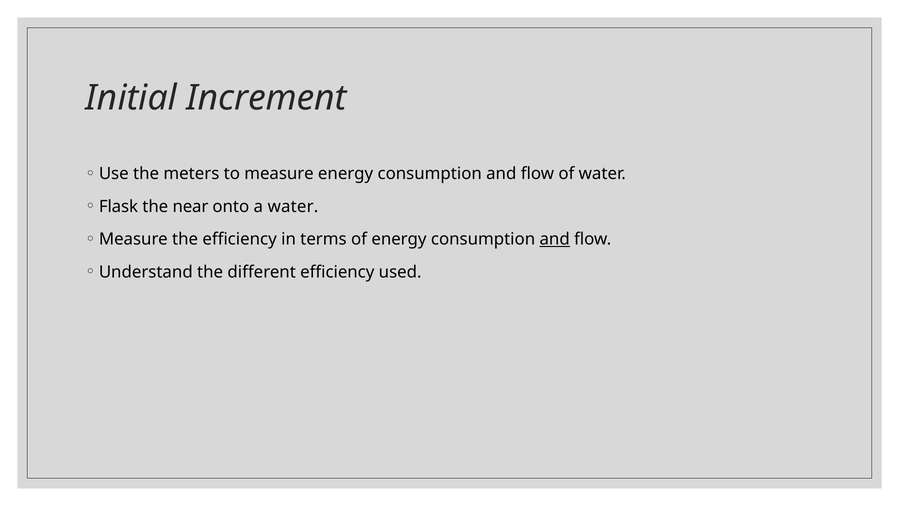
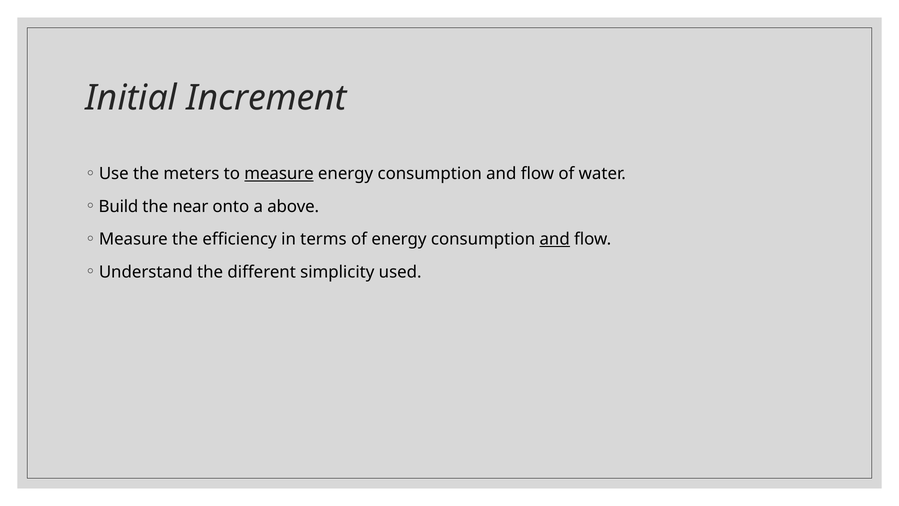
measure underline: none -> present (279, 174)
Flask: Flask -> Build (118, 206)
a water: water -> above (293, 206)
different efficiency: efficiency -> simplicity (337, 272)
